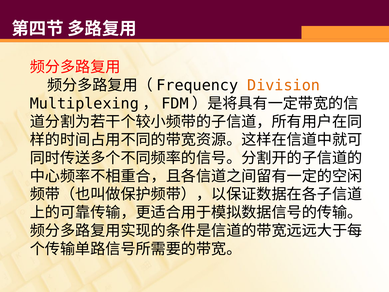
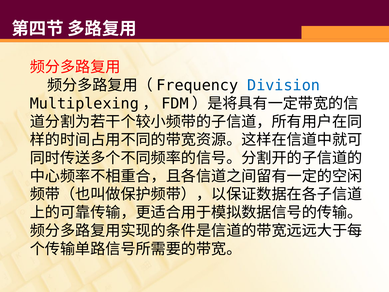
Division colour: orange -> blue (284, 85)
